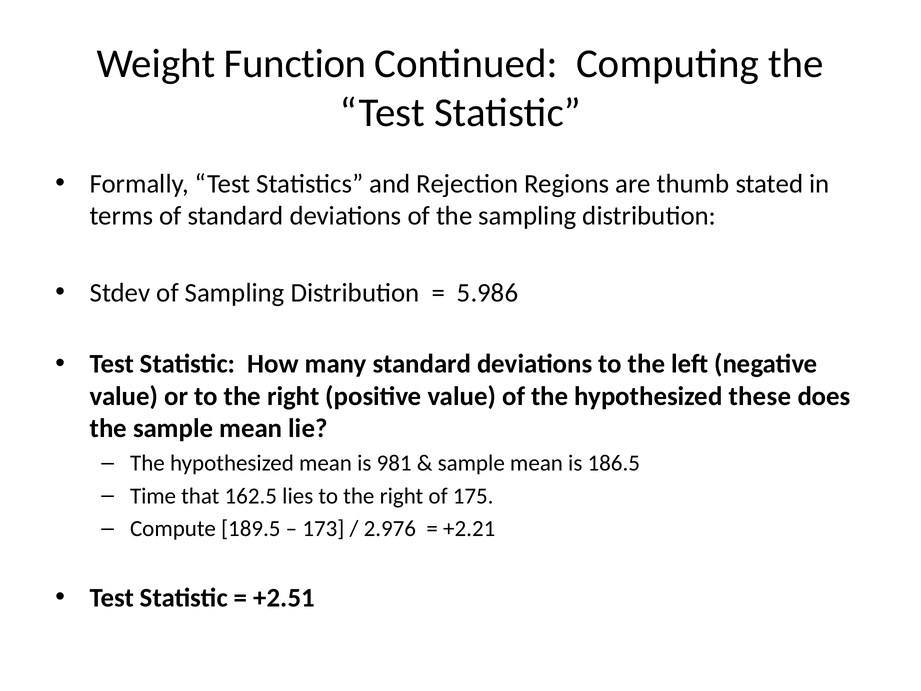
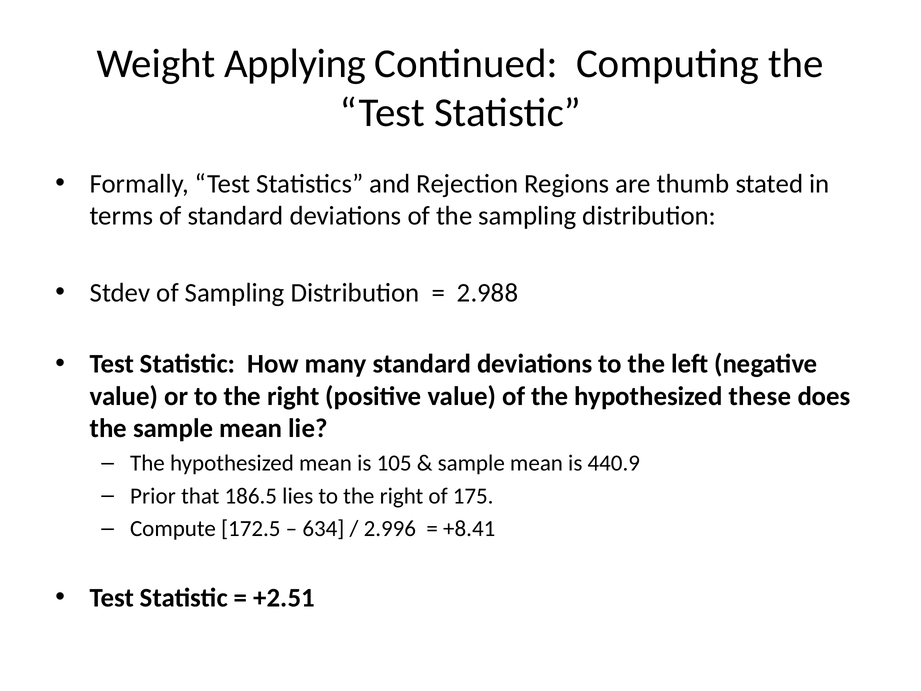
Function: Function -> Applying (295, 64)
5.986: 5.986 -> 2.988 (488, 293)
981: 981 -> 105 (394, 463)
186.5: 186.5 -> 440.9 (614, 463)
Time: Time -> Prior (153, 496)
162.5: 162.5 -> 186.5 (251, 496)
189.5: 189.5 -> 172.5 (251, 529)
173: 173 -> 634 (323, 529)
2.976: 2.976 -> 2.996 (390, 529)
+2.21: +2.21 -> +8.41 (469, 529)
